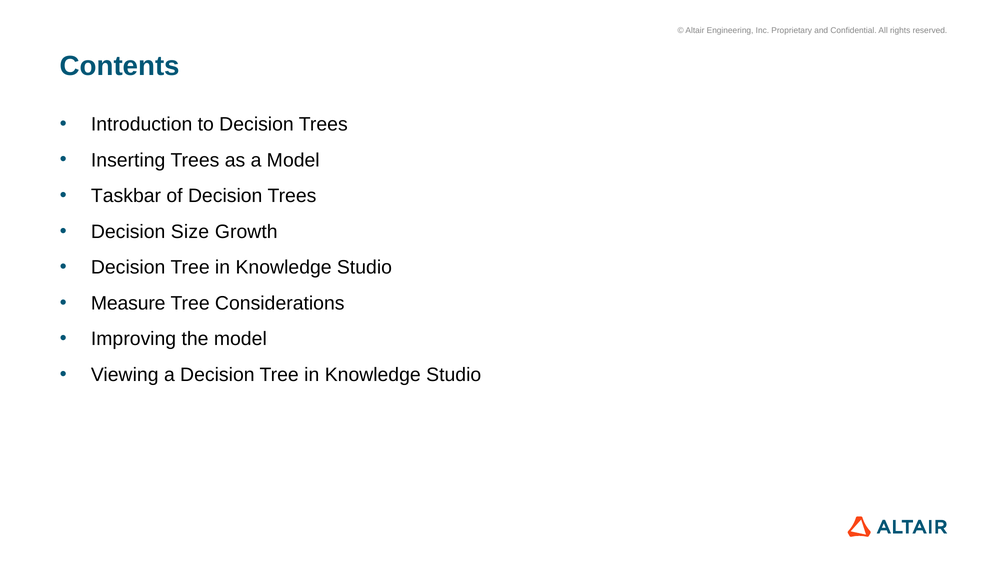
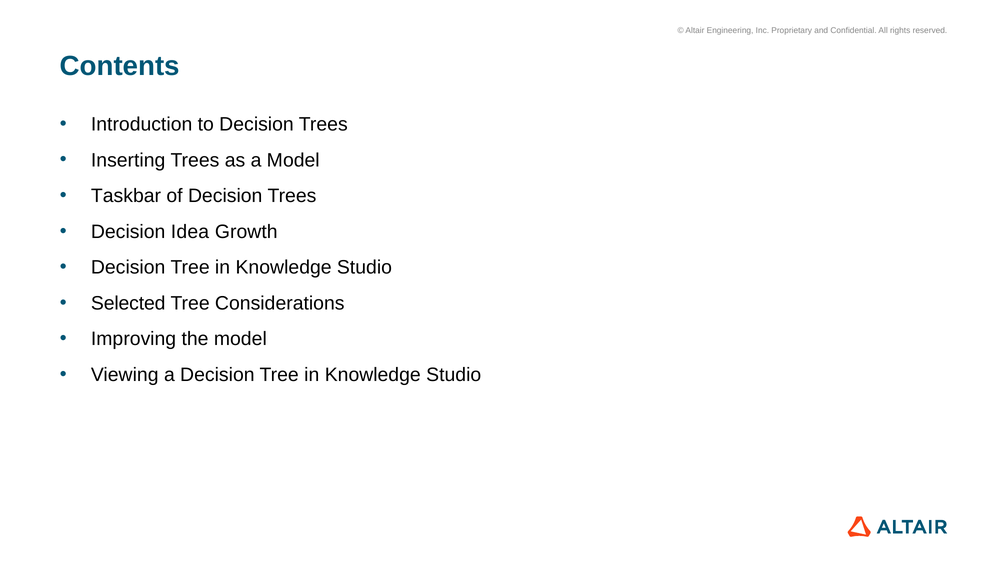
Size: Size -> Idea (190, 232)
Measure: Measure -> Selected (128, 303)
